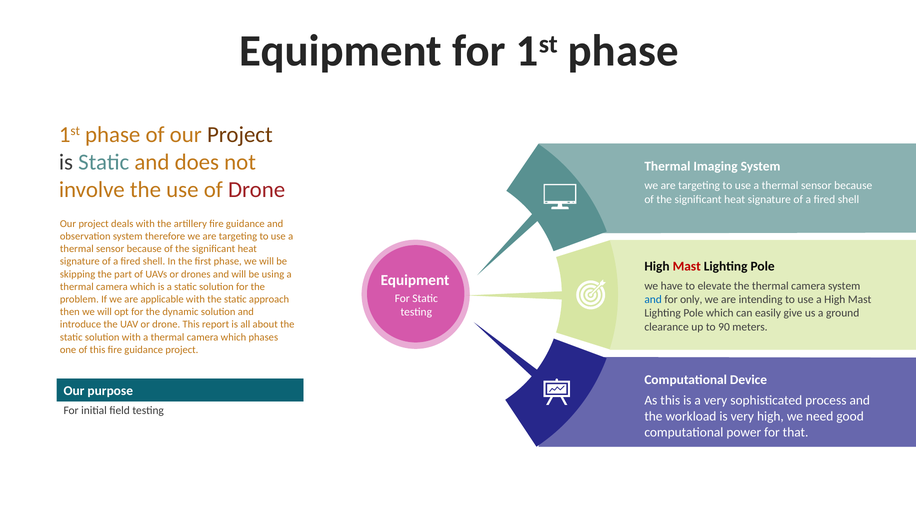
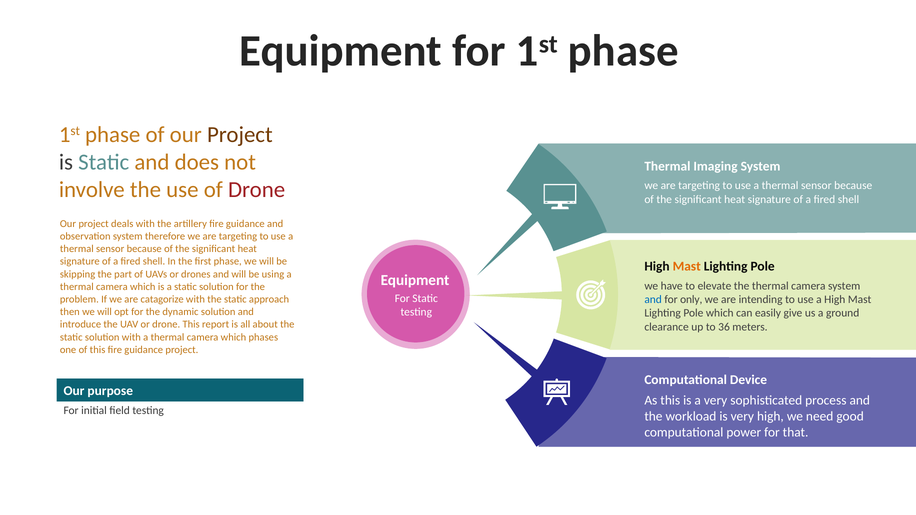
Mast colour: red -> orange (687, 266)
applicable: applicable -> catagorize (162, 299)
90: 90 -> 36 (724, 327)
